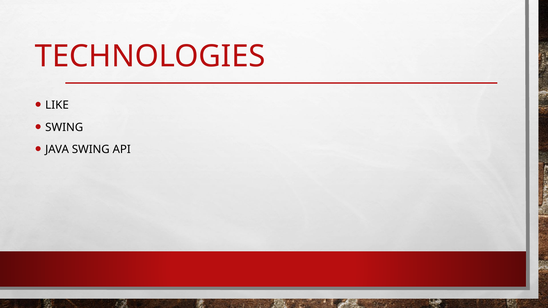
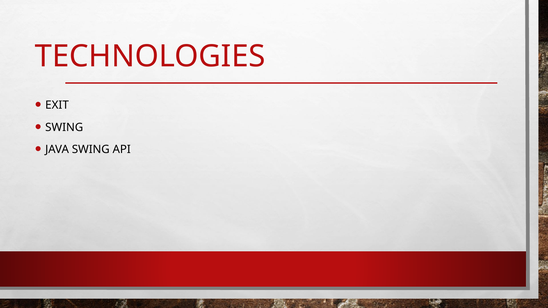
LIKE: LIKE -> EXIT (57, 105)
